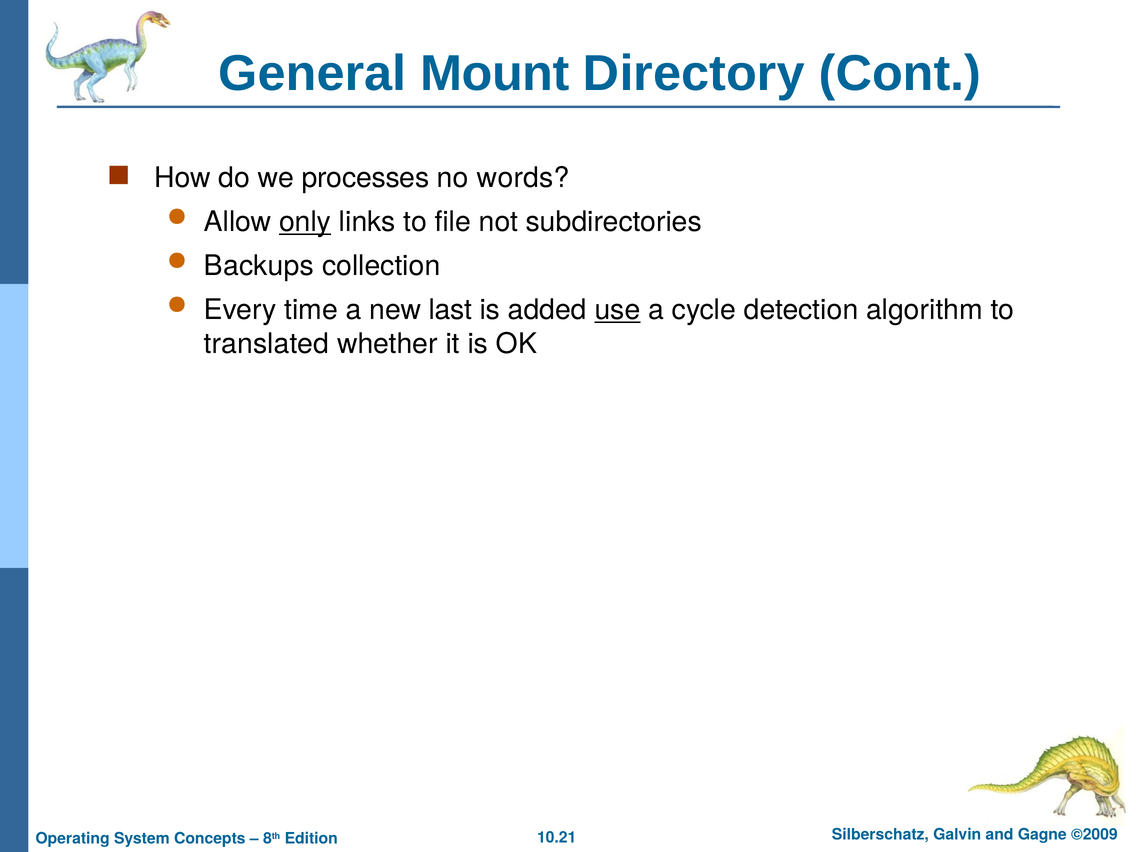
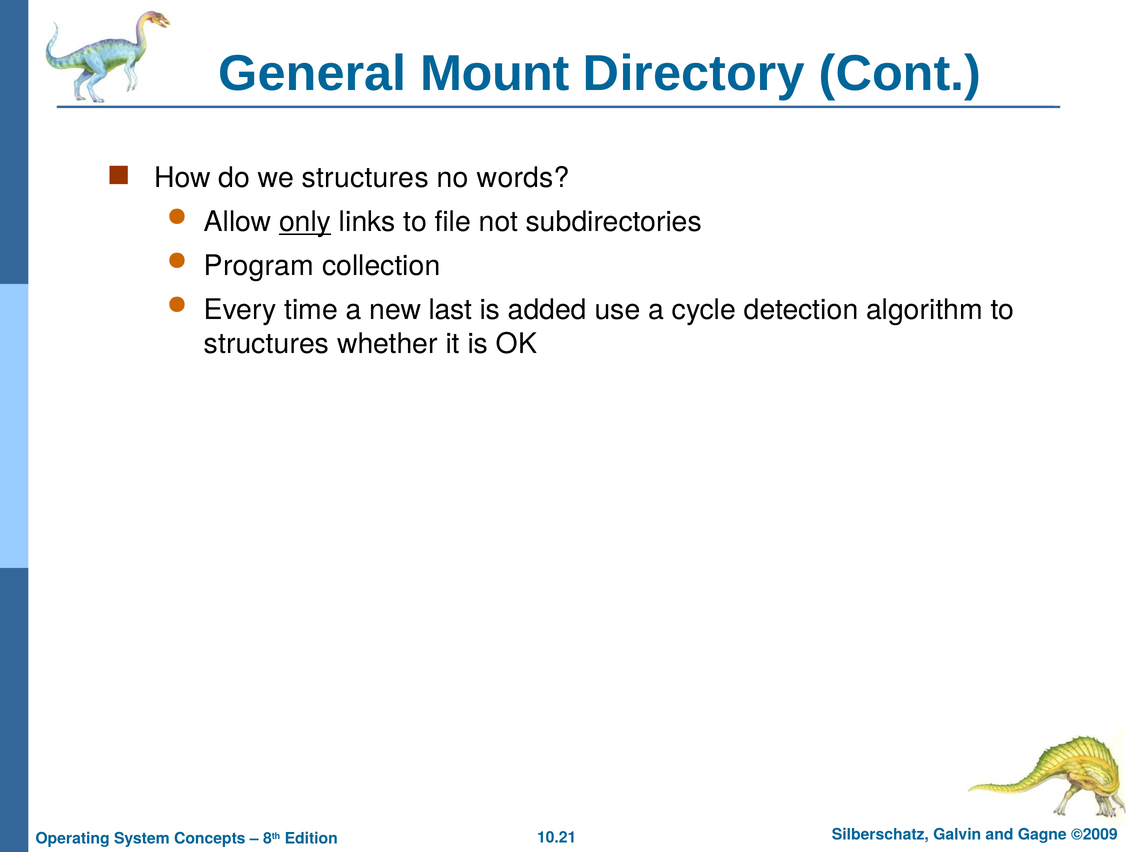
we processes: processes -> structures (365, 178)
Backups: Backups -> Program (259, 266)
use underline: present -> none (617, 310)
translated: translated -> structures (266, 344)
